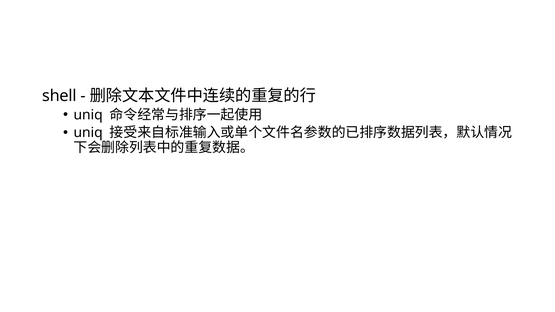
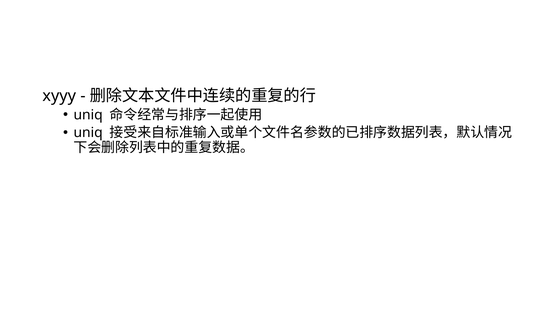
shell: shell -> xyyy (59, 96)
